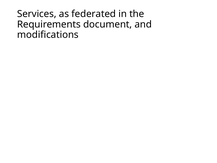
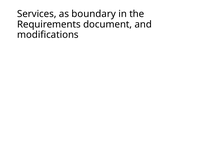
federated: federated -> boundary (94, 14)
